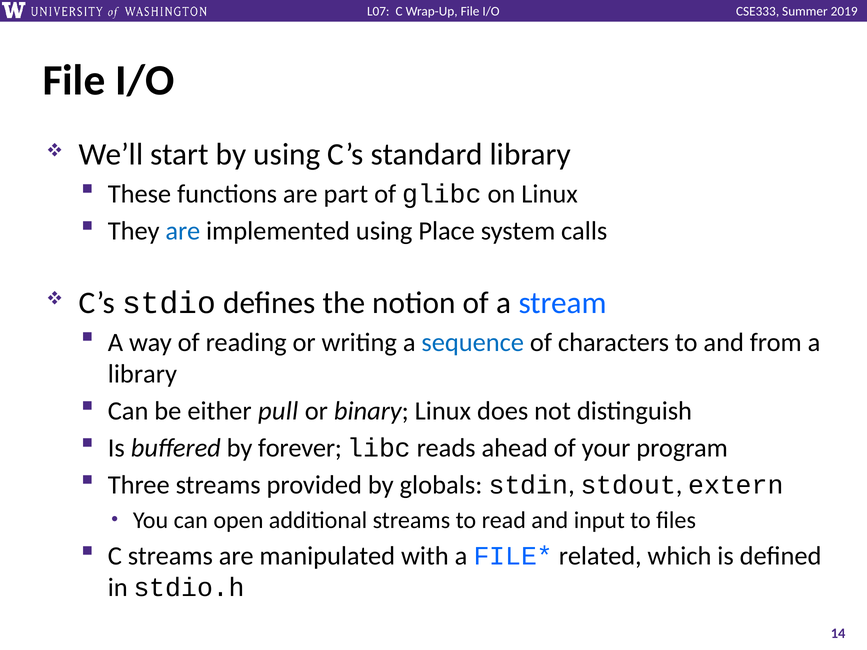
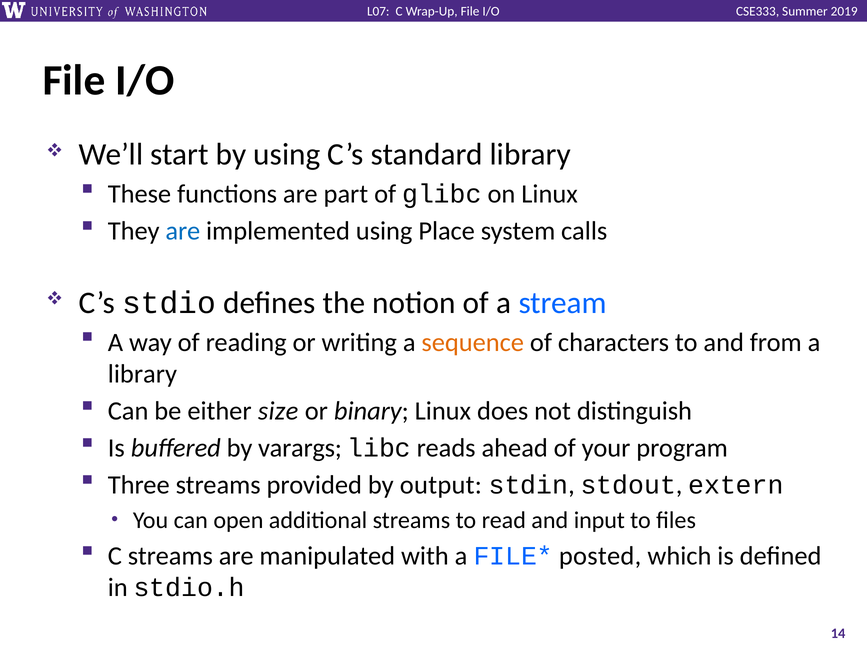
sequence colour: blue -> orange (473, 342)
pull: pull -> size (278, 411)
forever: forever -> varargs (300, 448)
globals: globals -> output (441, 485)
related: related -> posted (600, 556)
